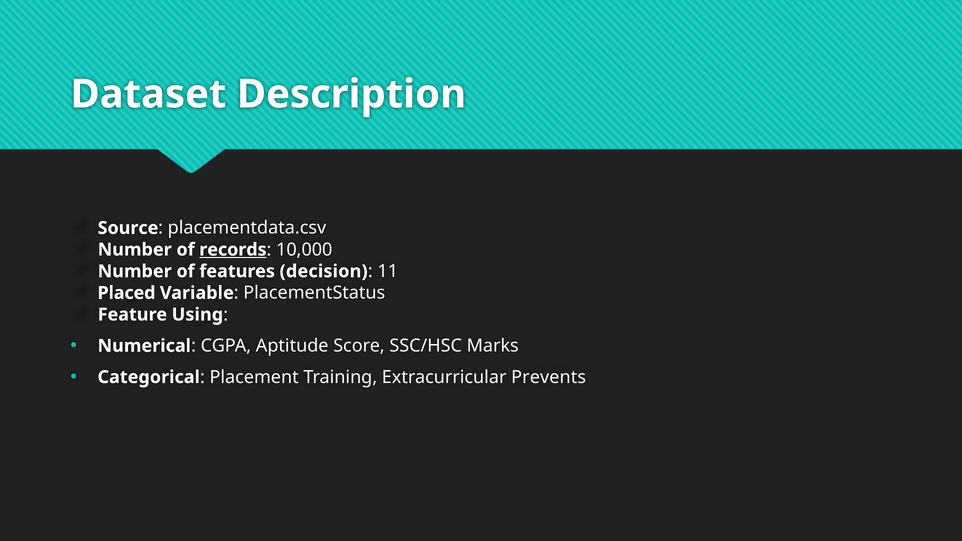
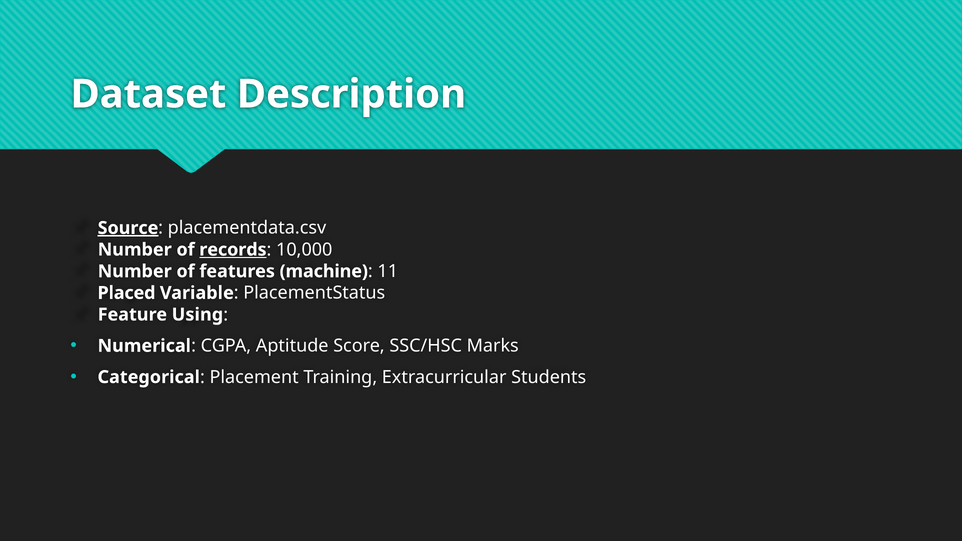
Source underline: none -> present (128, 228)
decision: decision -> machine (324, 271)
Prevents: Prevents -> Students (549, 377)
